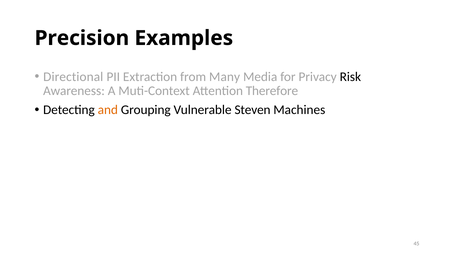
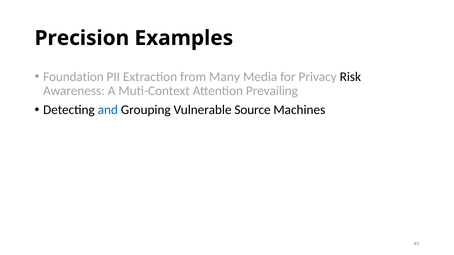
Directional: Directional -> Foundation (73, 77)
Therefore: Therefore -> Prevailing (272, 91)
and colour: orange -> blue (108, 110)
Steven: Steven -> Source (253, 110)
